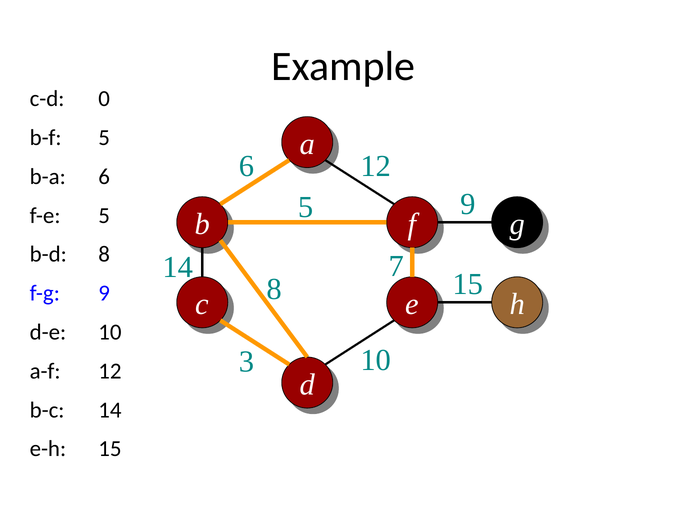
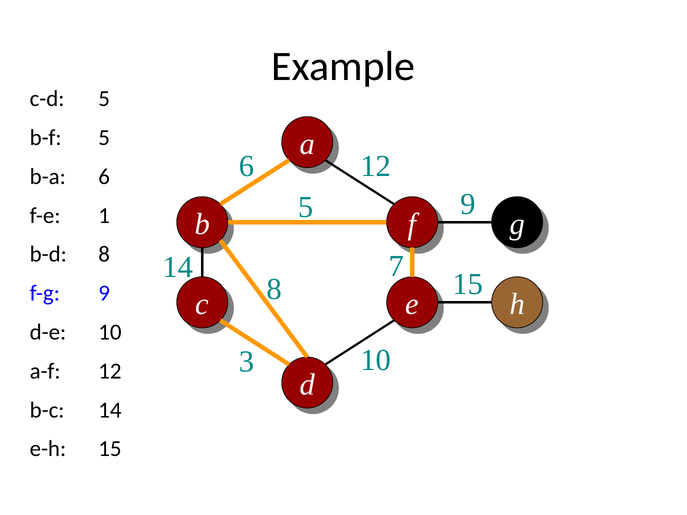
c-d 0: 0 -> 5 (104, 99)
f-e 5: 5 -> 1 (104, 216)
